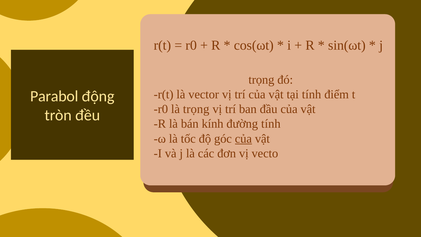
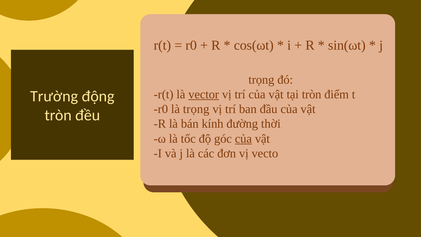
vector underline: none -> present (204, 94)
tại tính: tính -> tròn (312, 94)
Parabol: Parabol -> Trường (54, 96)
đường tính: tính -> thời (271, 124)
